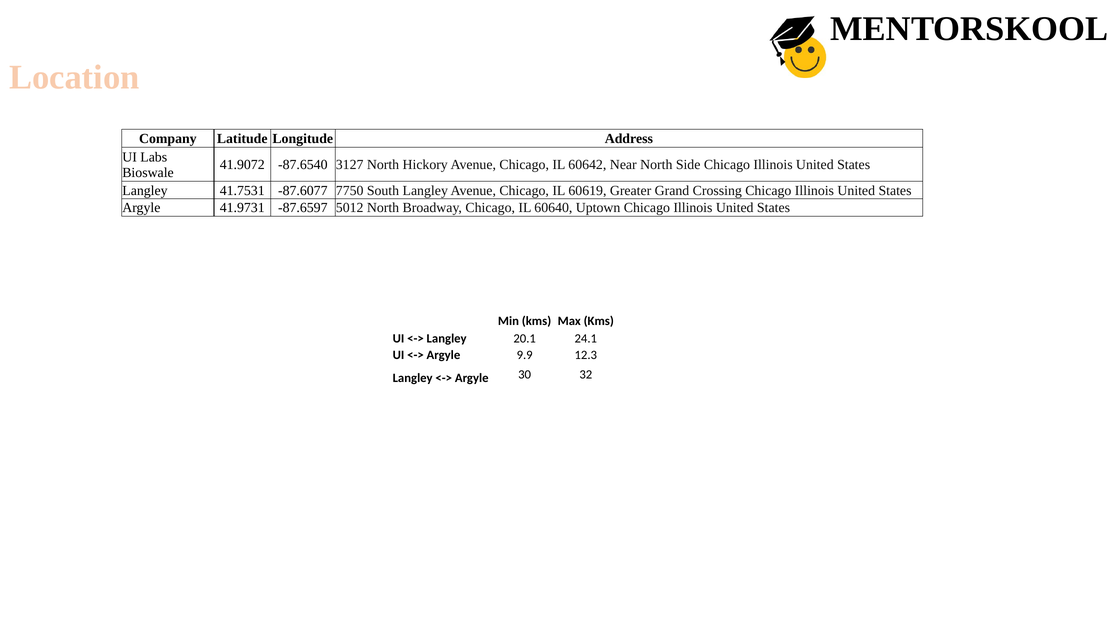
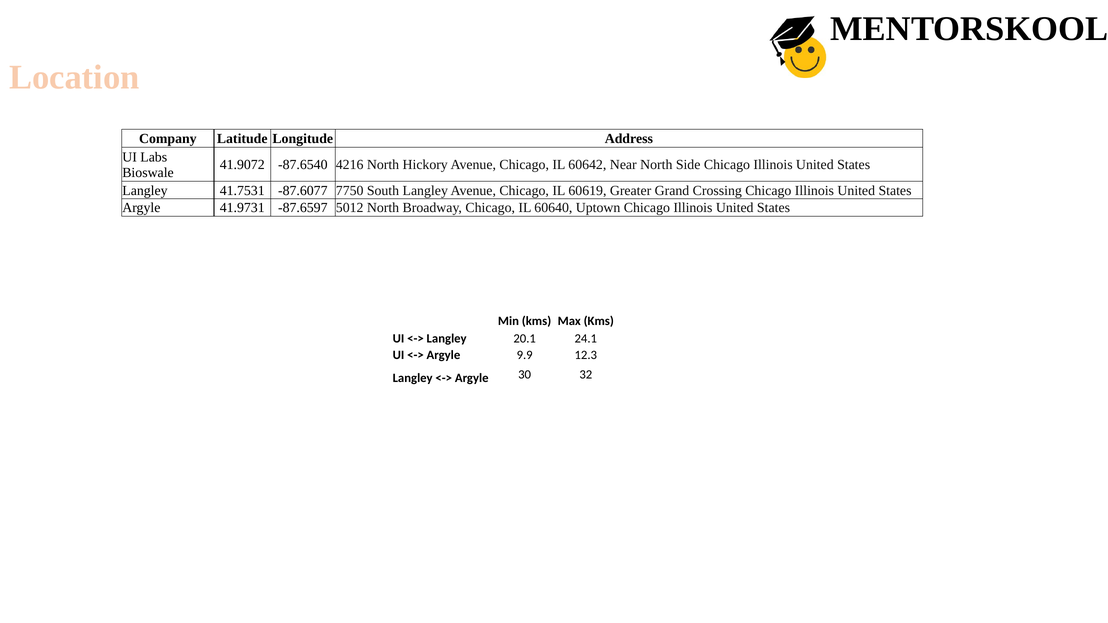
3127: 3127 -> 4216 (350, 165)
